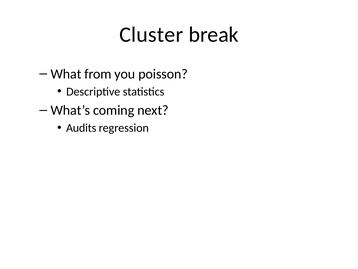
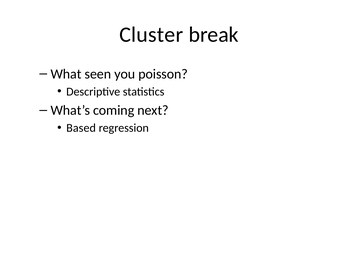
from: from -> seen (98, 74)
Audits: Audits -> Based (81, 128)
